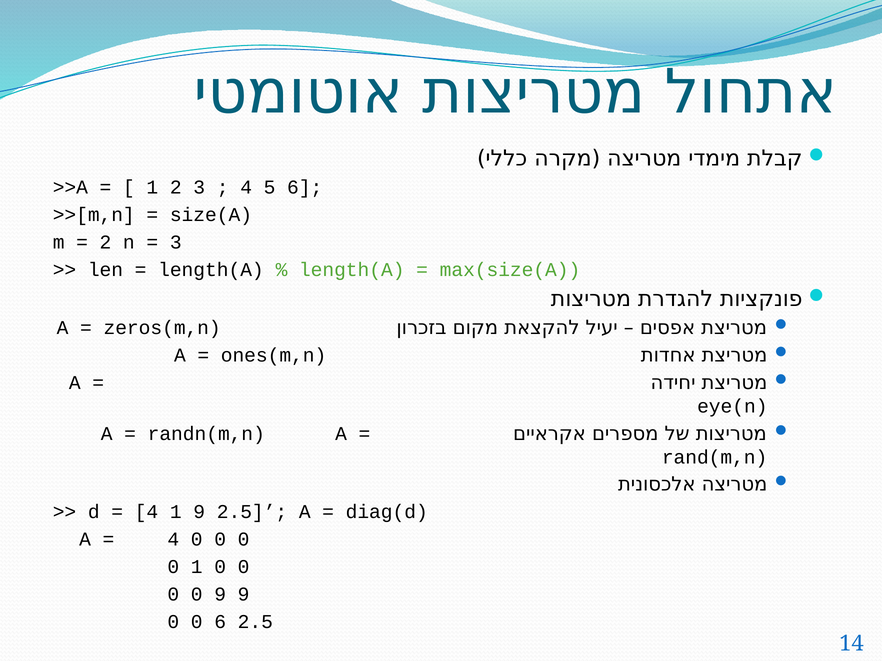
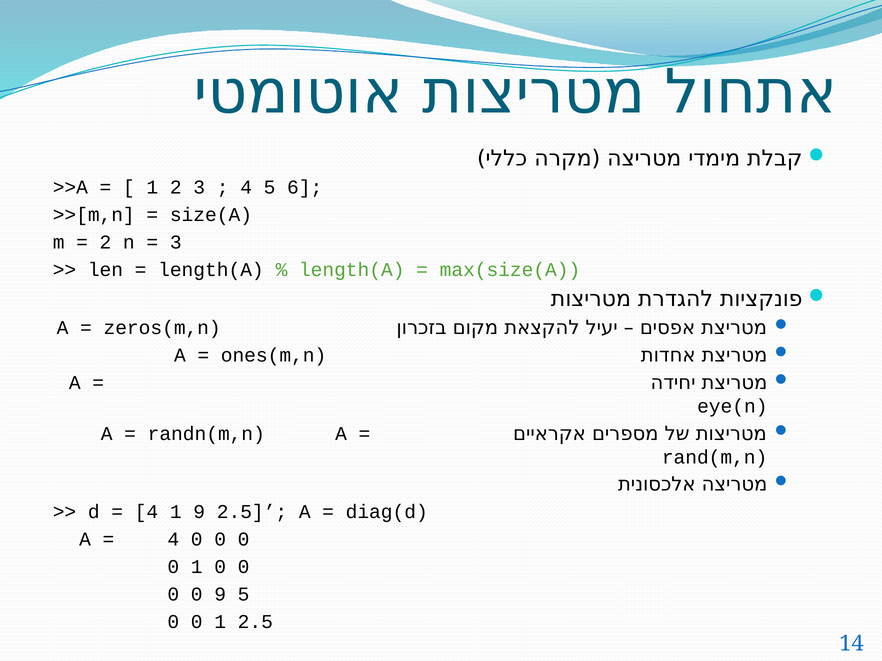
9 9: 9 -> 5 (244, 595)
6: 6 -> 1 (220, 622)
